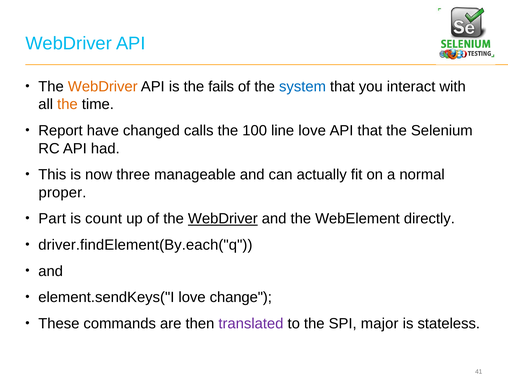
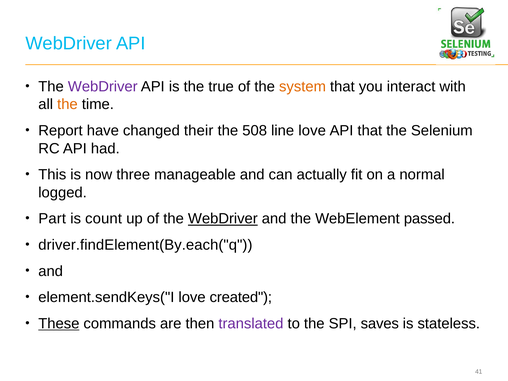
WebDriver colour: orange -> purple (103, 87)
fails: fails -> true (221, 87)
system colour: blue -> orange (303, 87)
calls: calls -> their (199, 131)
100: 100 -> 508 (255, 131)
proper: proper -> logged (63, 192)
directly: directly -> passed (429, 219)
change: change -> created (241, 297)
These underline: none -> present (59, 324)
major: major -> saves (380, 324)
